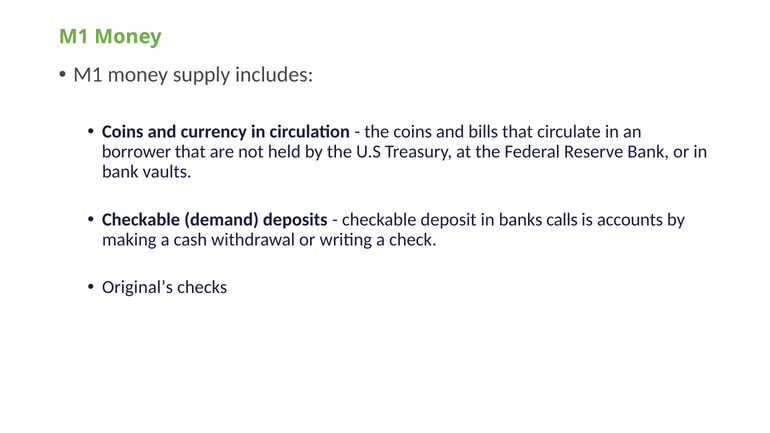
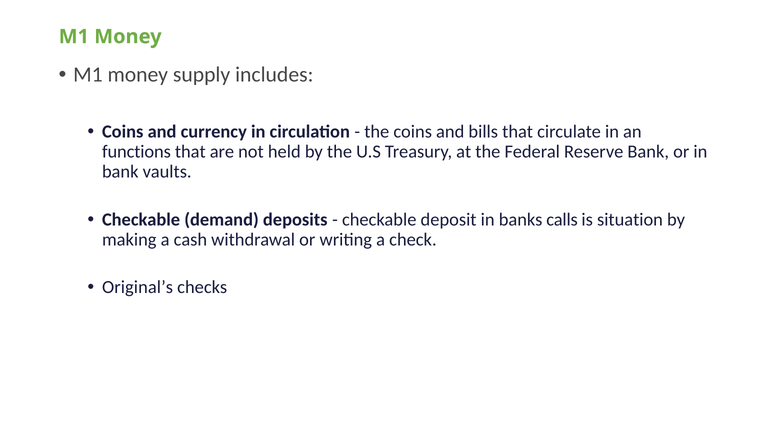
borrower: borrower -> functions (136, 152)
accounts: accounts -> situation (630, 220)
